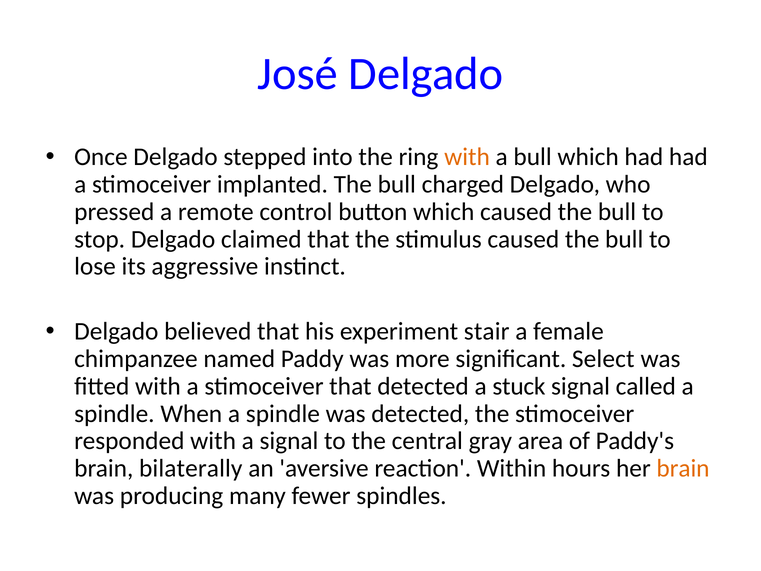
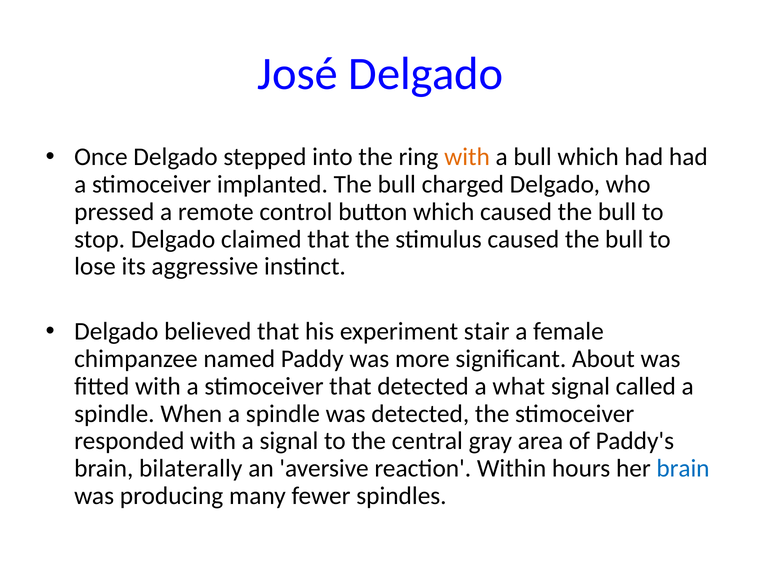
Select: Select -> About (603, 359)
stuck: stuck -> what (519, 386)
brain colour: orange -> blue (683, 468)
